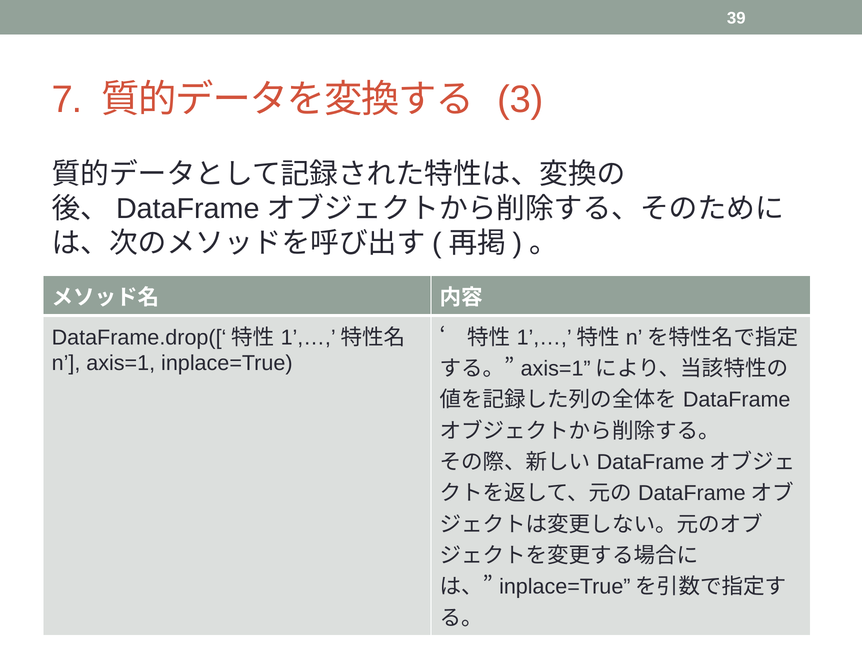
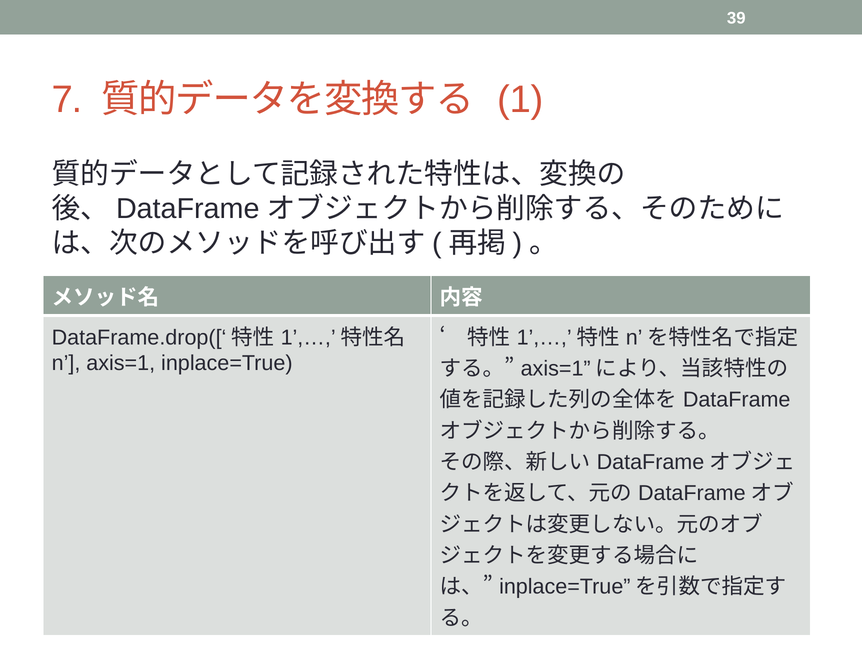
3: 3 -> 1 (520, 100)
